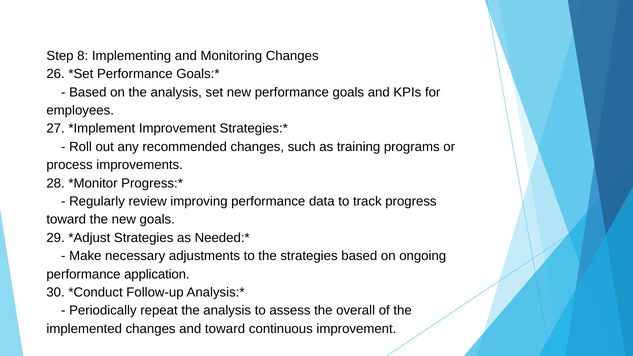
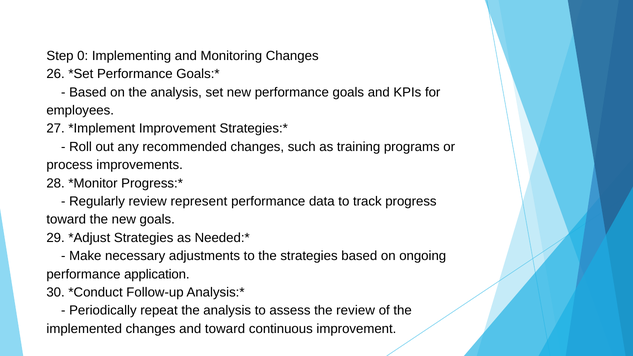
8: 8 -> 0 (83, 56)
improving: improving -> represent (199, 201)
the overall: overall -> review (356, 311)
